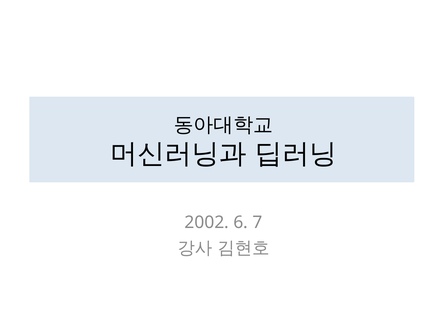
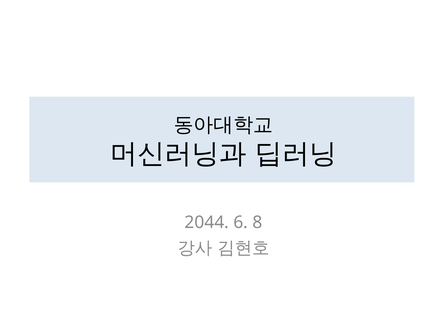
2002: 2002 -> 2044 (207, 223)
7: 7 -> 8 (257, 223)
